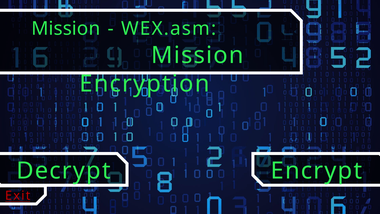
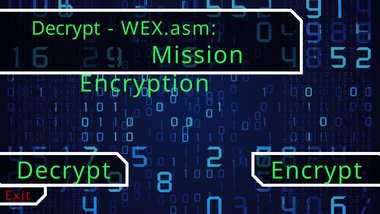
Mission: Mission -> Decrypt (66, 29)
